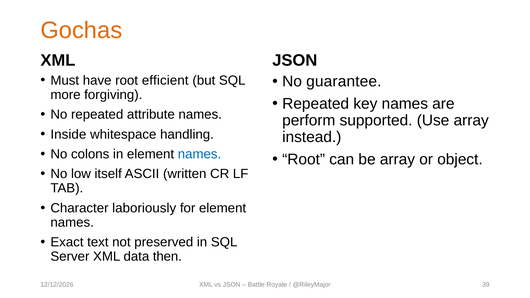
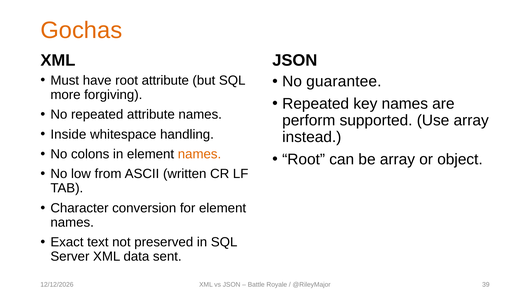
root efficient: efficient -> attribute (165, 80)
names colour: blue -> orange (199, 154)
itself: itself -> from (108, 174)
laboriously: laboriously -> conversion (144, 208)
then: then -> sent (167, 257)
